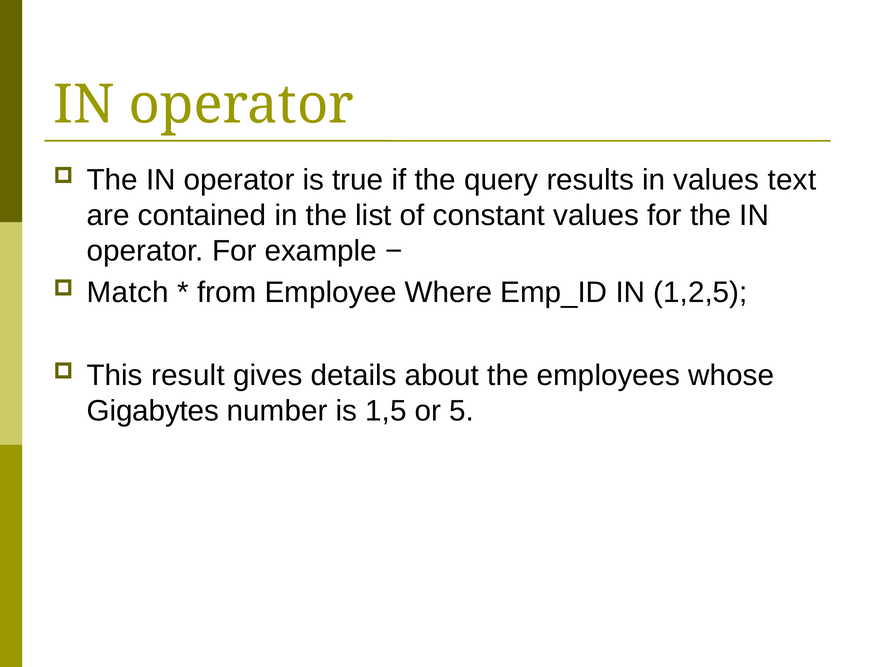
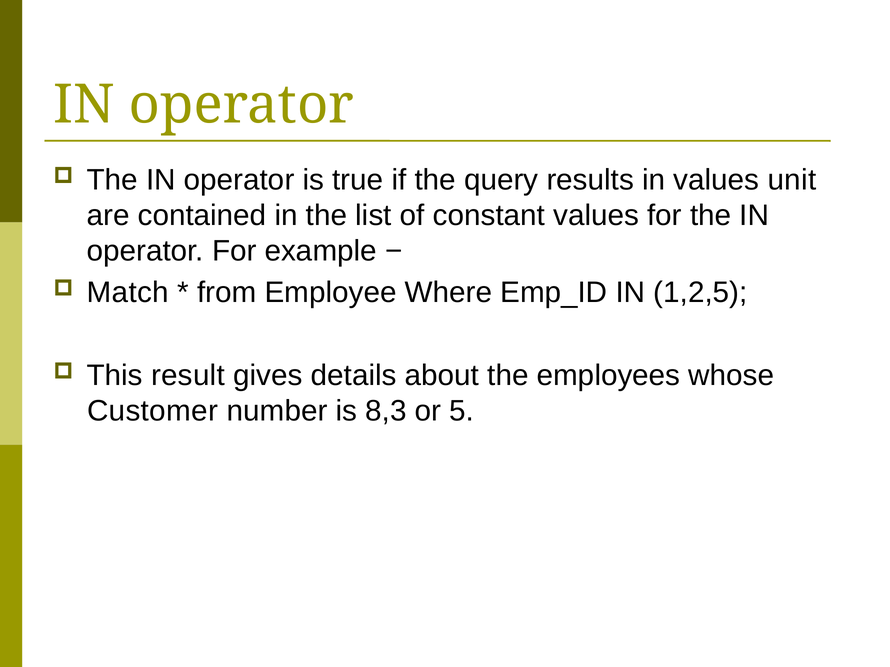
text: text -> unit (792, 180)
Gigabytes: Gigabytes -> Customer (153, 411)
1,5: 1,5 -> 8,3 (386, 411)
